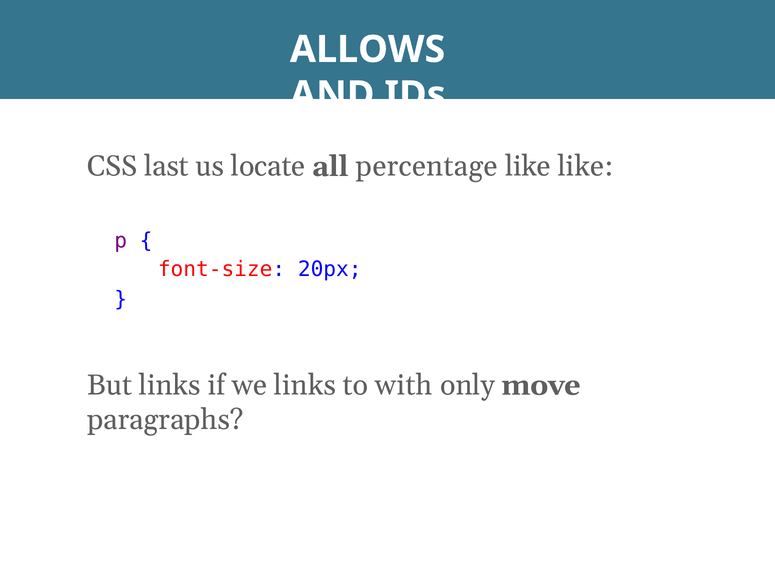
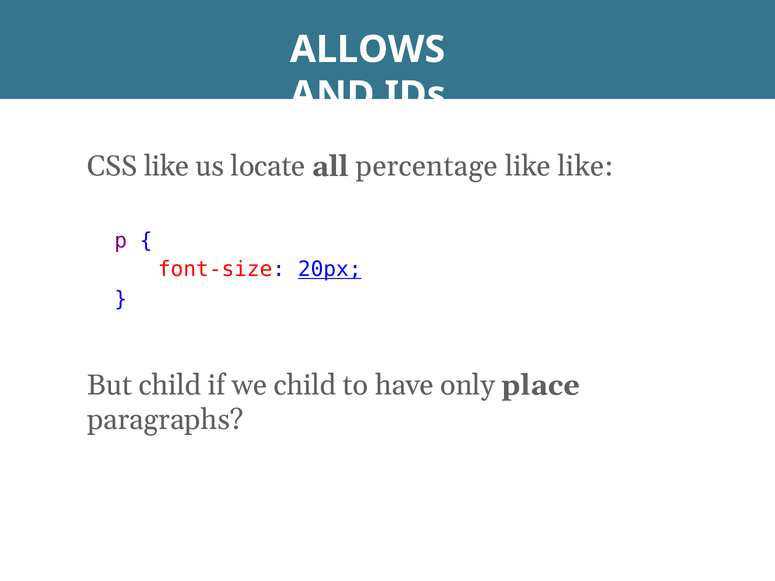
CSS last: last -> like (167, 167)
20px underline: none -> present (330, 270)
But links: links -> child (170, 385)
we links: links -> child (305, 385)
with: with -> have (404, 385)
move: move -> place (541, 385)
